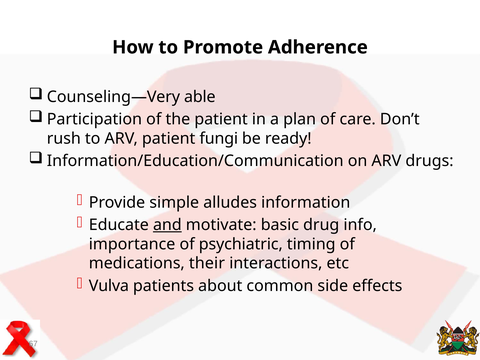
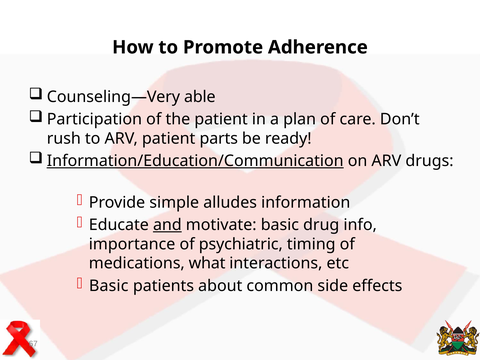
fungi: fungi -> parts (219, 139)
Information/Education/Communication underline: none -> present (195, 161)
their: their -> what (207, 263)
Vulva: Vulva -> Basic (109, 286)
